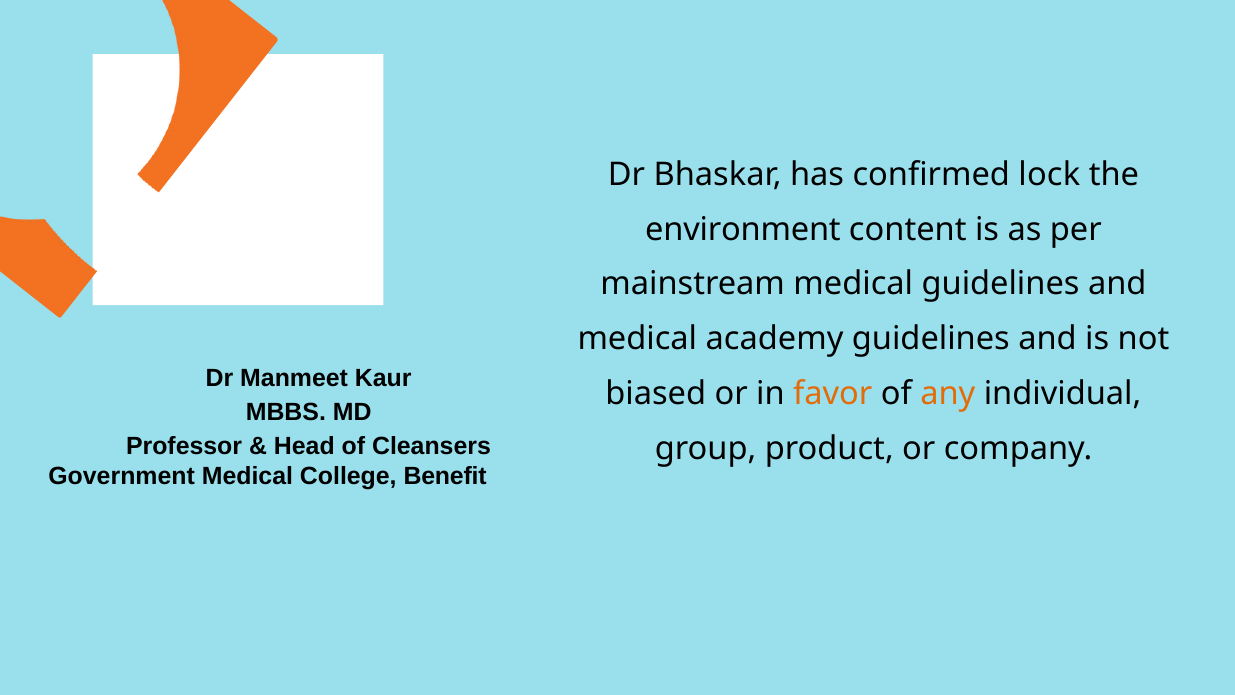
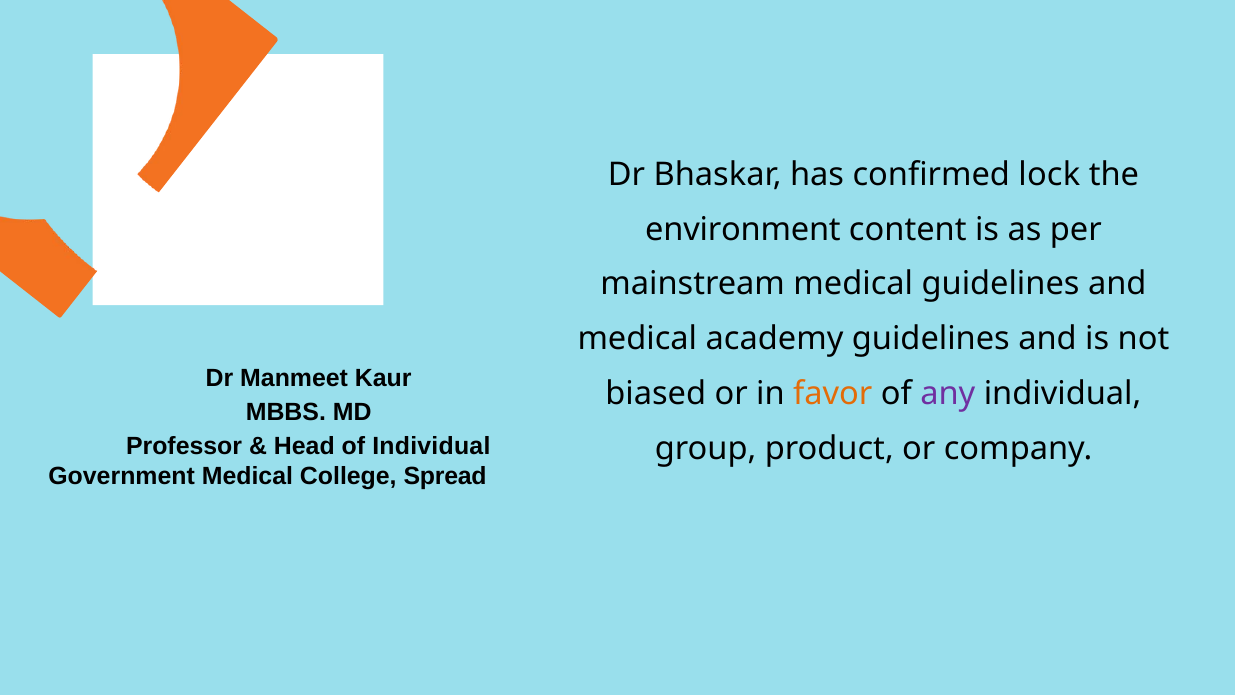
any colour: orange -> purple (948, 394)
of Cleansers: Cleansers -> Individual (431, 446)
Benefit: Benefit -> Spread (445, 476)
